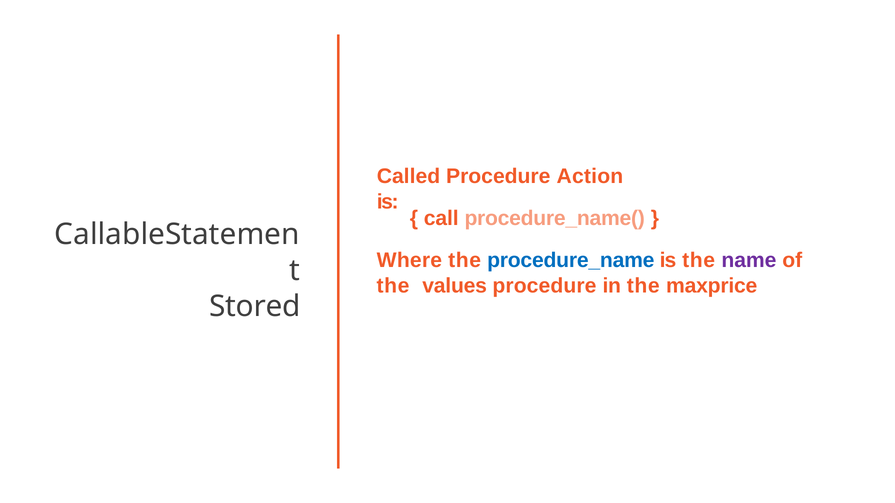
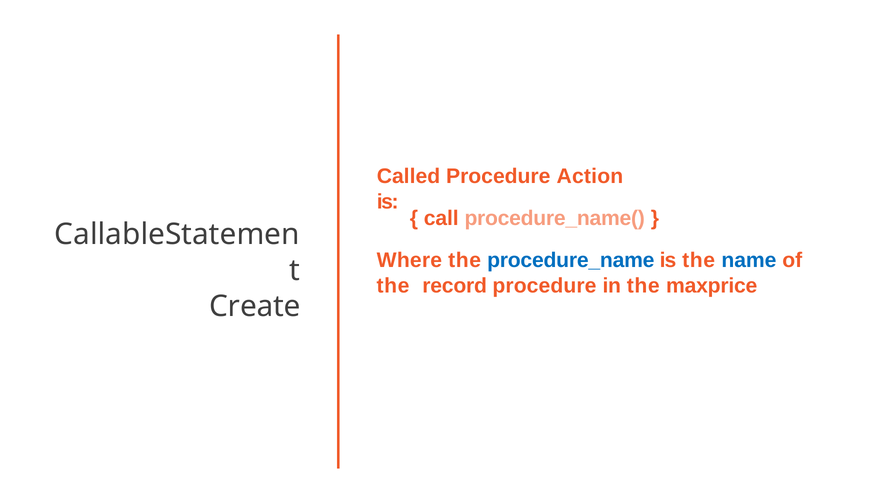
name colour: purple -> blue (749, 261)
values: values -> record (455, 286)
Stored: Stored -> Create (255, 307)
